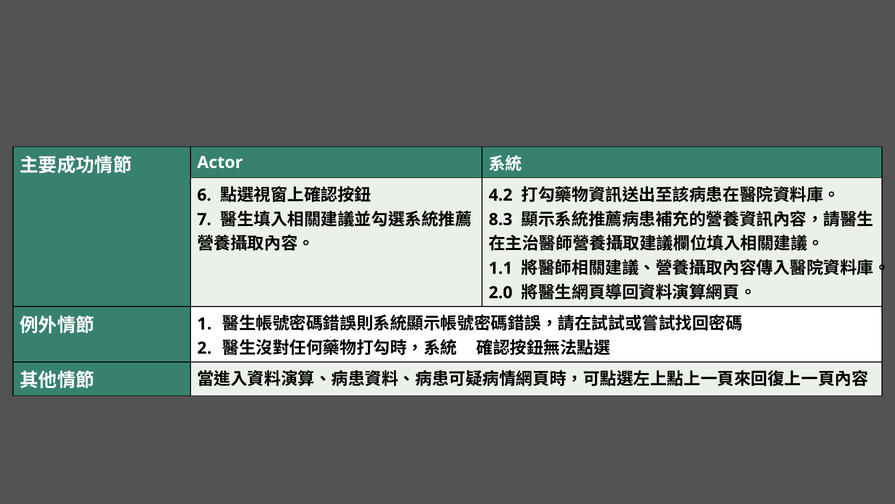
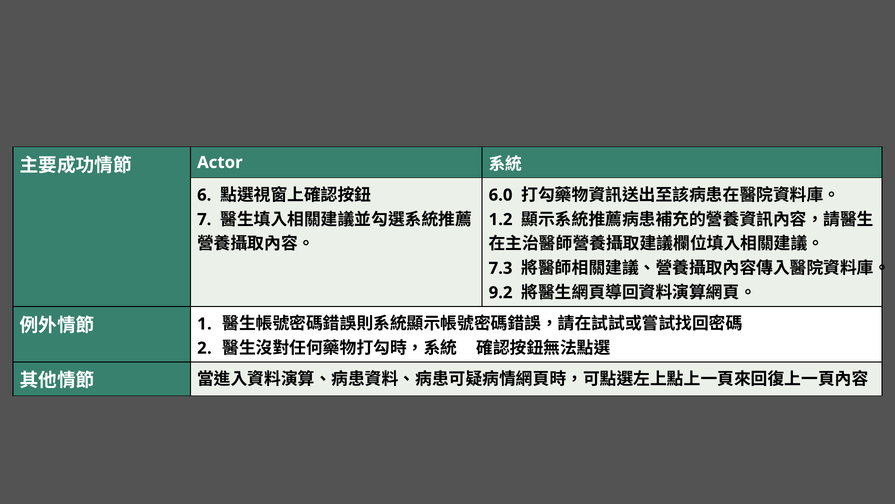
4.2: 4.2 -> 6.0 (501, 195)
8.3: 8.3 -> 1.2 (501, 219)
1.1: 1.1 -> 7.3 (501, 268)
2.0: 2.0 -> 9.2 (501, 292)
